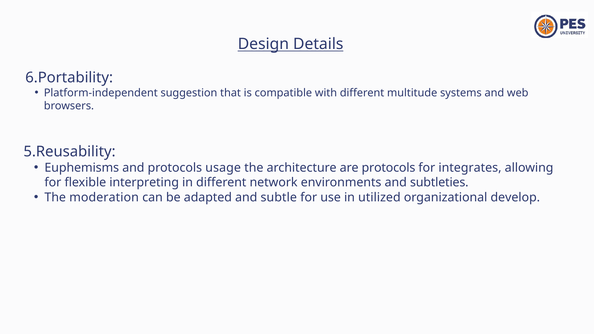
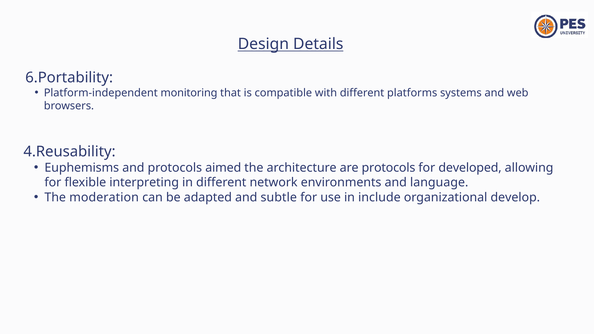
suggestion: suggestion -> monitoring (189, 93)
multitude: multitude -> platforms (412, 93)
5.Reusability: 5.Reusability -> 4.Reusability (70, 152)
usage: usage -> aimed (223, 168)
integrates: integrates -> developed (470, 168)
subtleties: subtleties -> language (439, 183)
utilized: utilized -> include (379, 197)
